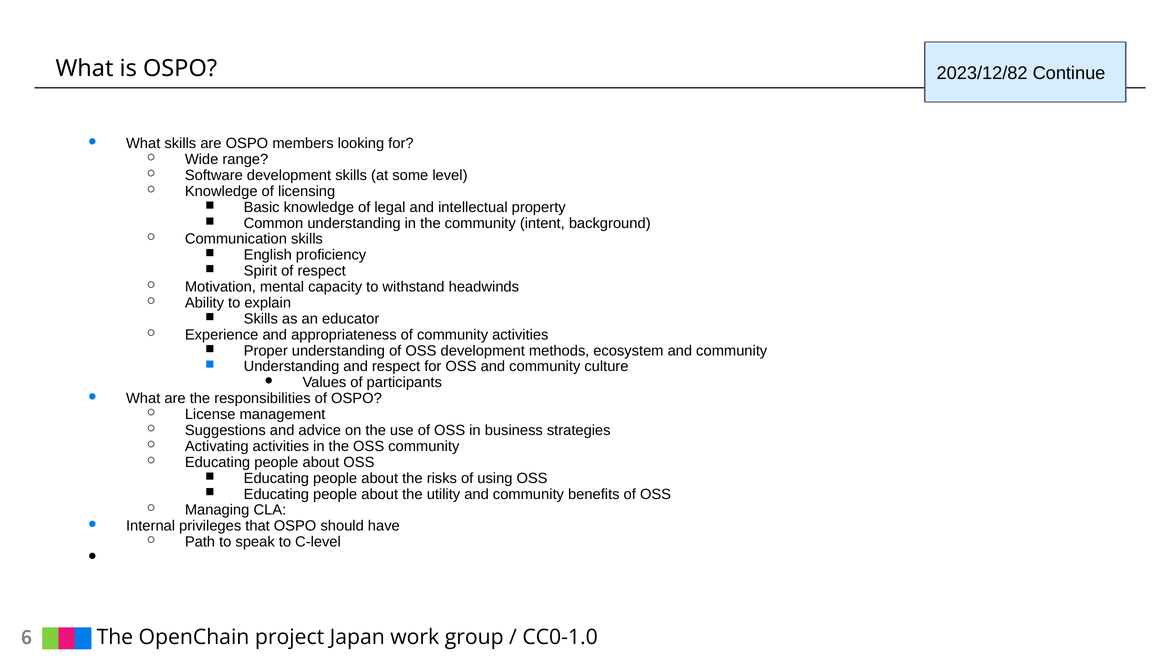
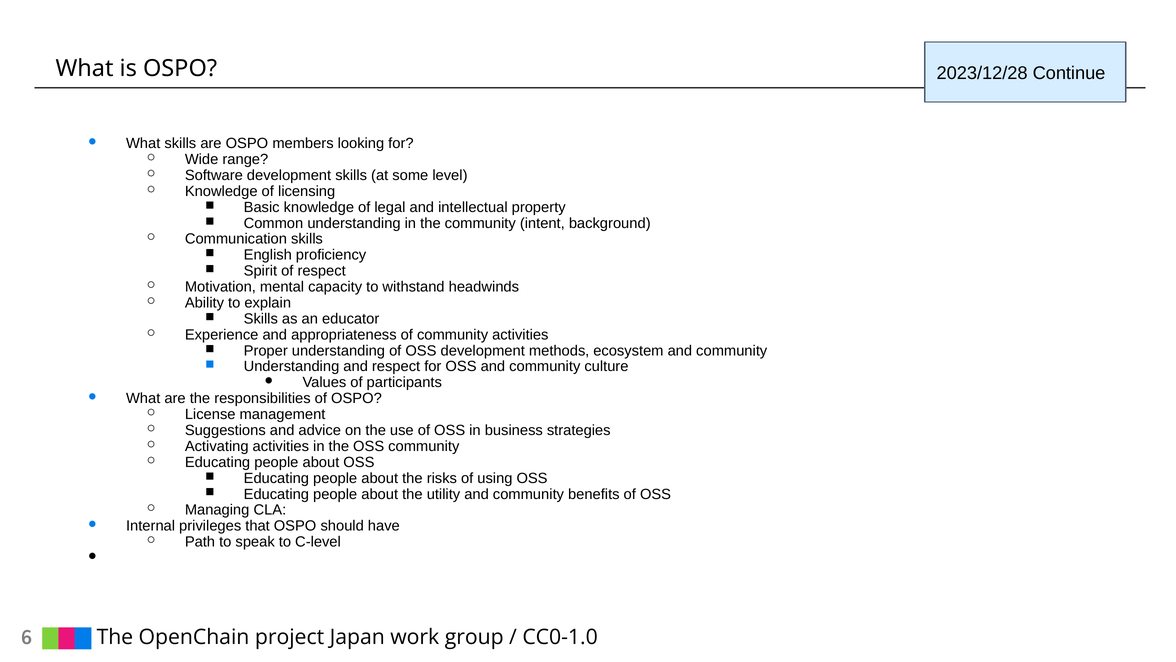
2023/12/82: 2023/12/82 -> 2023/12/28 (982, 73)
